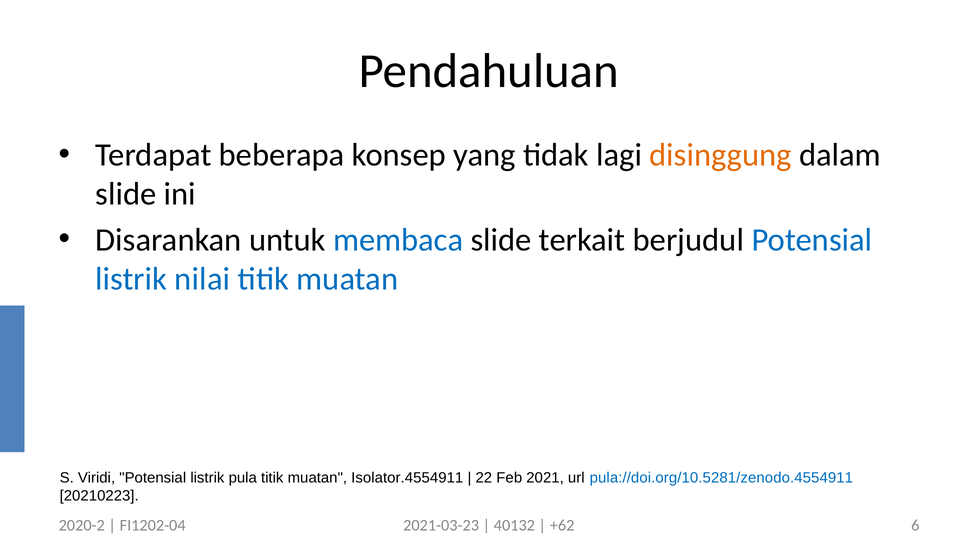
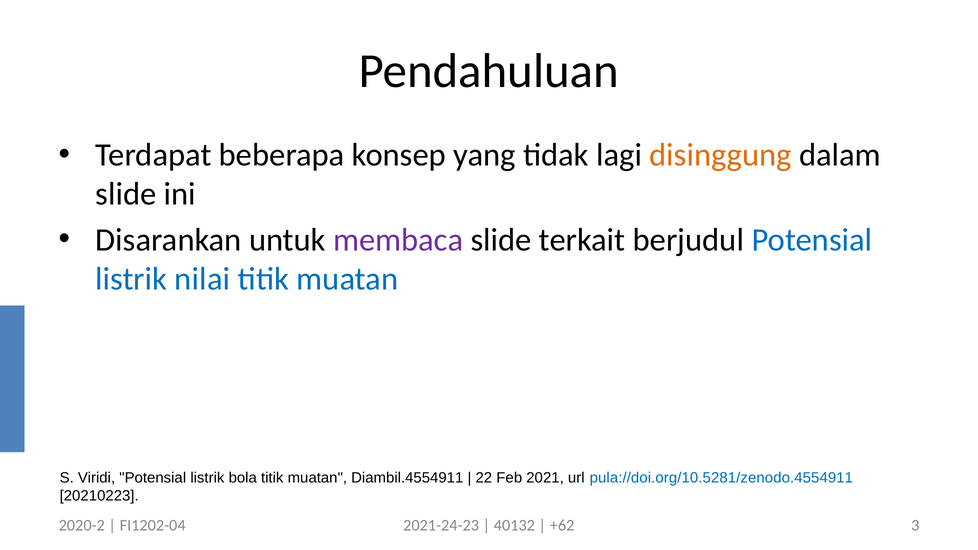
membaca colour: blue -> purple (398, 240)
pula: pula -> bola (243, 478)
Isolator.4554911: Isolator.4554911 -> Diambil.4554911 (407, 478)
2021-03-23: 2021-03-23 -> 2021-24-23 (441, 526)
6: 6 -> 3 (915, 525)
